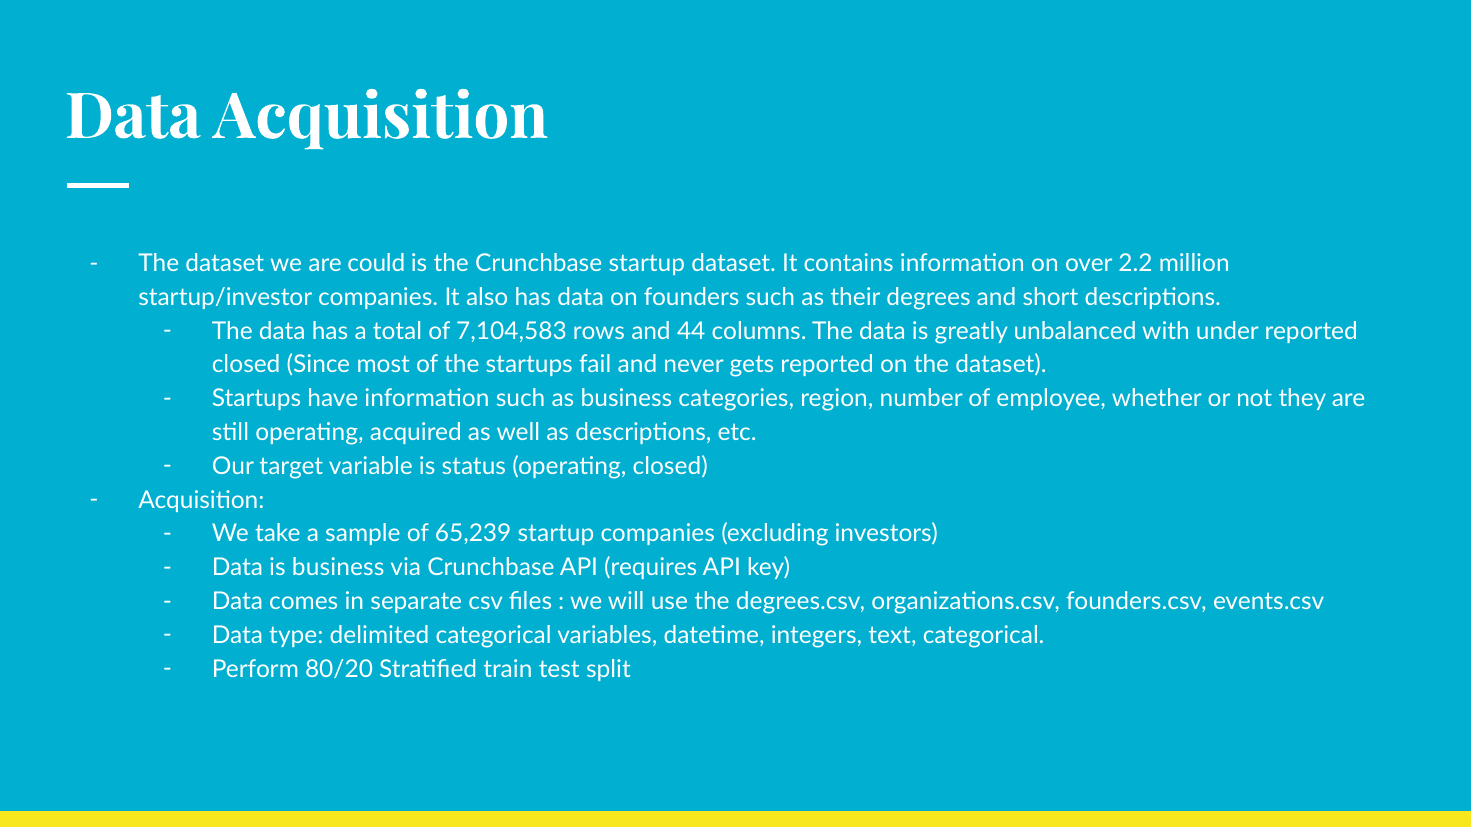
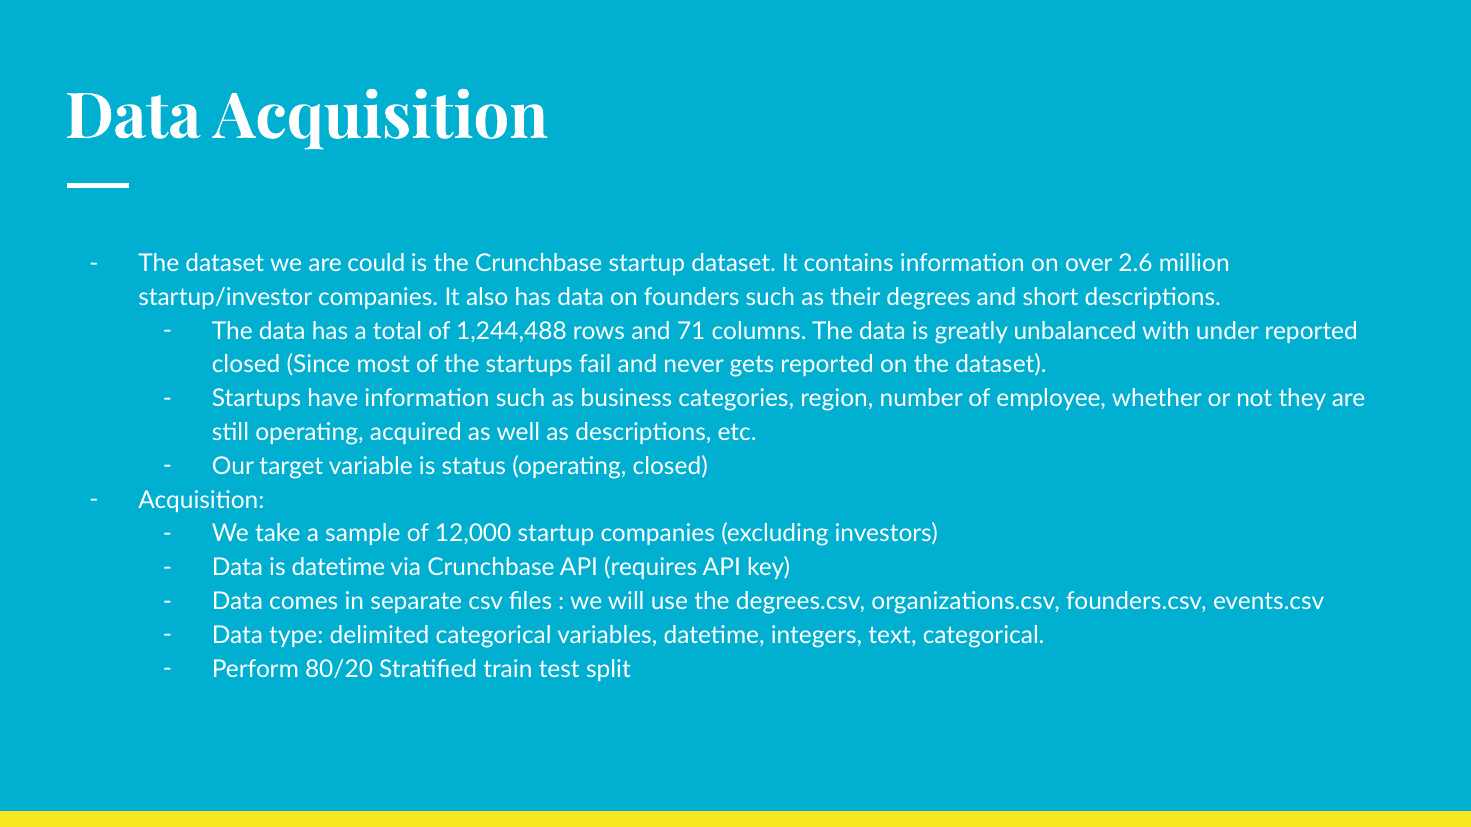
2.2: 2.2 -> 2.6 (1135, 264)
7,104,583: 7,104,583 -> 1,244,488 (512, 331)
44: 44 -> 71 (691, 331)
65,239: 65,239 -> 12,000 (473, 534)
is business: business -> datetime (338, 568)
